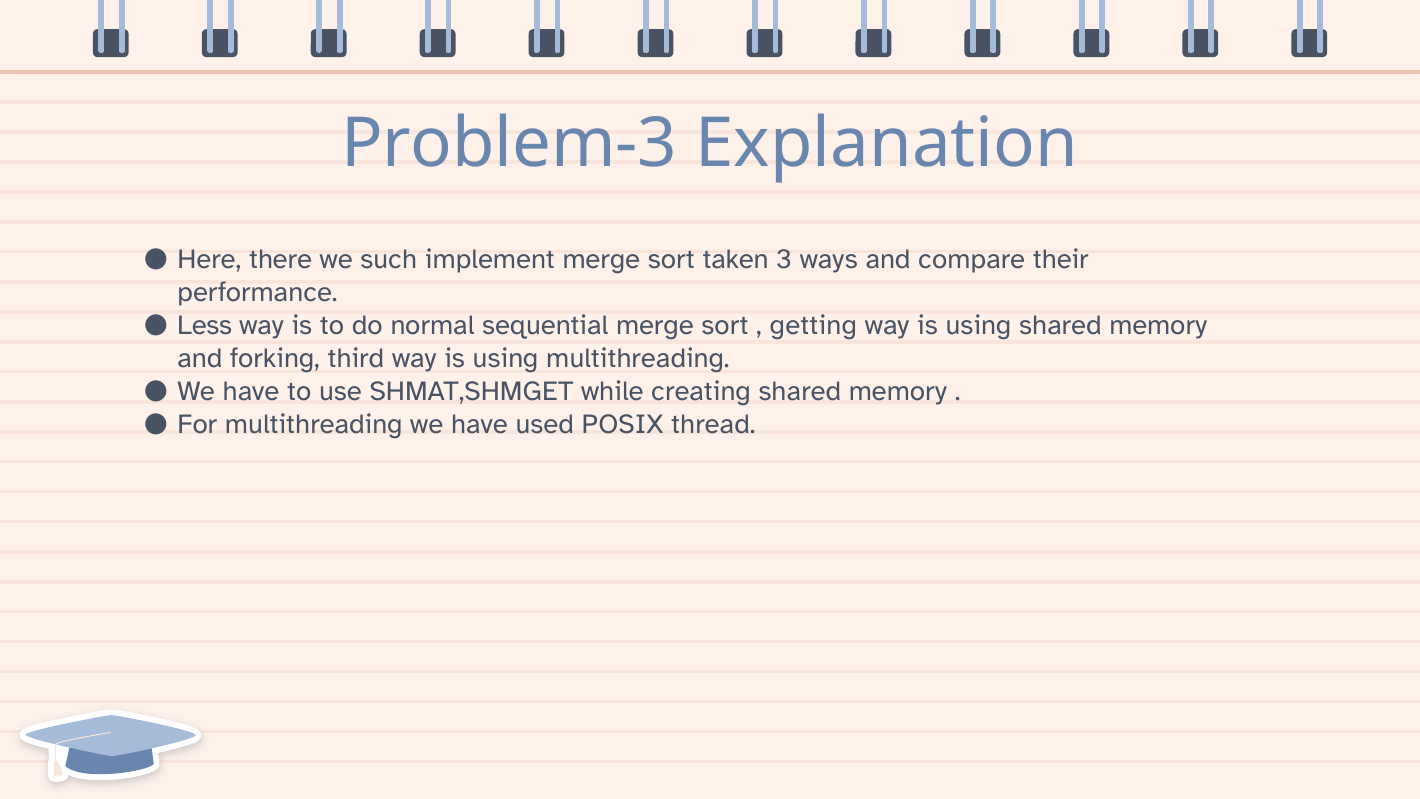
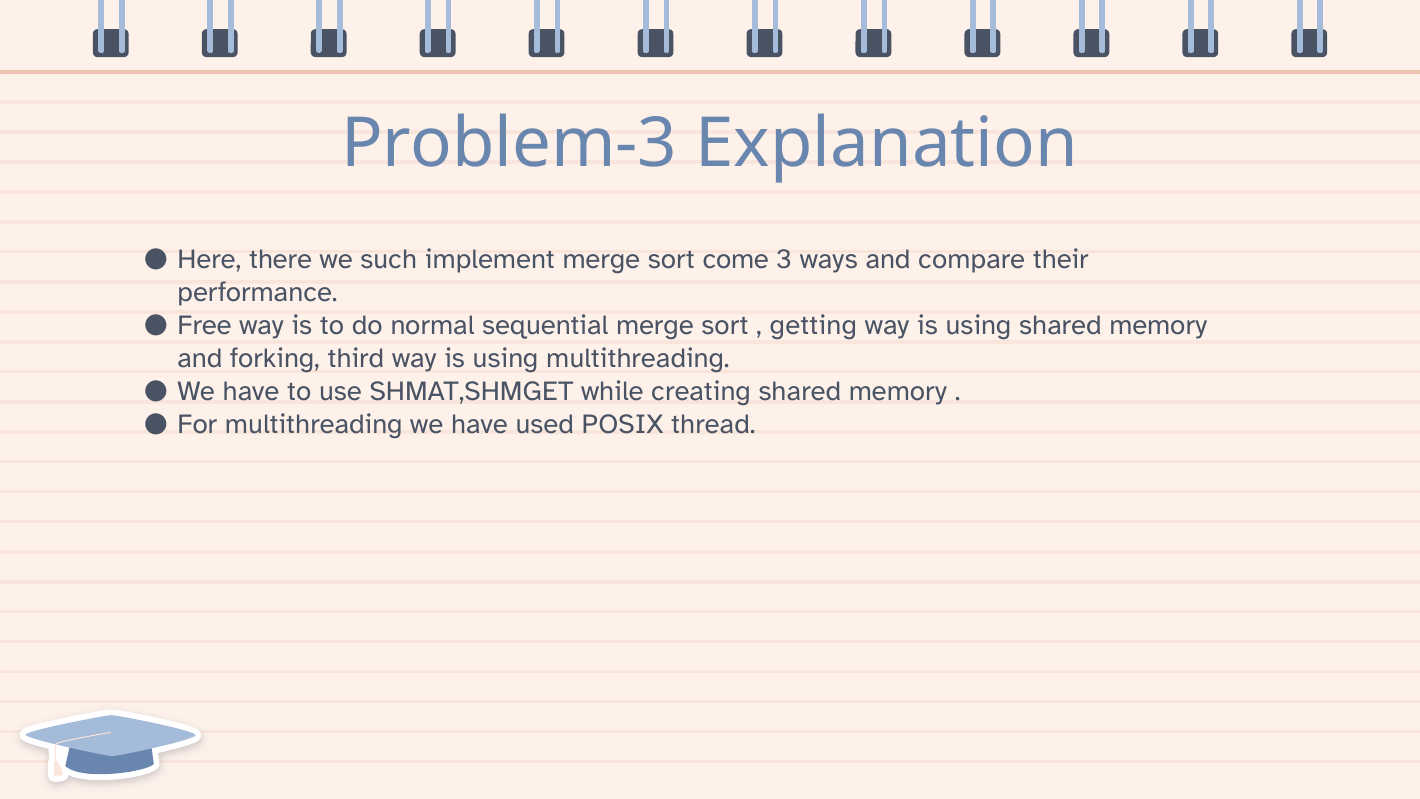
taken: taken -> come (736, 259)
Less: Less -> Free (205, 325)
